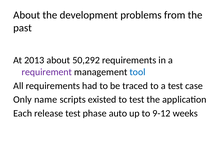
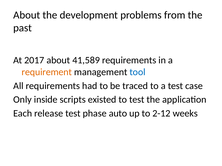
2013: 2013 -> 2017 (34, 60)
50,292: 50,292 -> 41,589 (86, 60)
requirement colour: purple -> orange (47, 72)
name: name -> inside (46, 100)
9-12: 9-12 -> 2-12 (161, 114)
